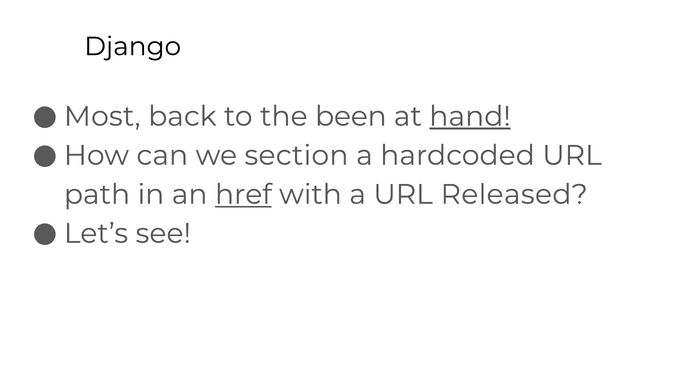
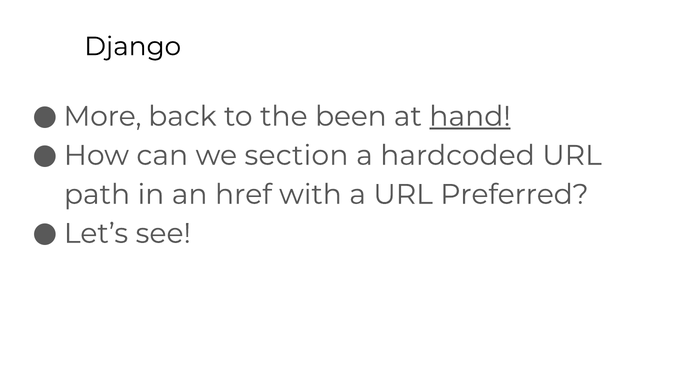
Most: Most -> More (102, 116)
href underline: present -> none (243, 194)
Released: Released -> Preferred (514, 194)
